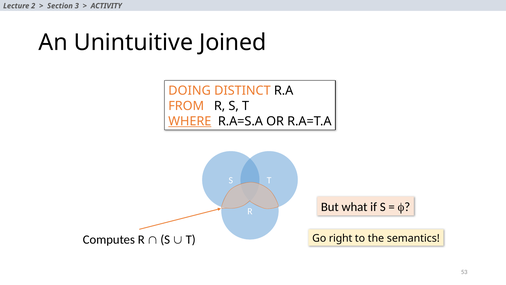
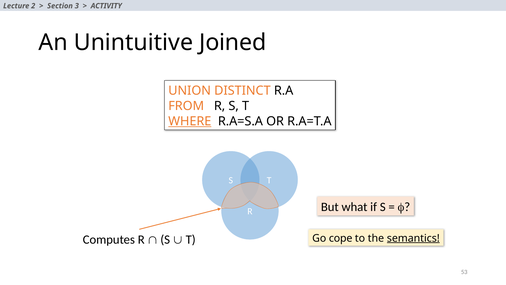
DOING: DOING -> UNION (190, 91)
right: right -> cope (341, 238)
semantics underline: none -> present (413, 238)
